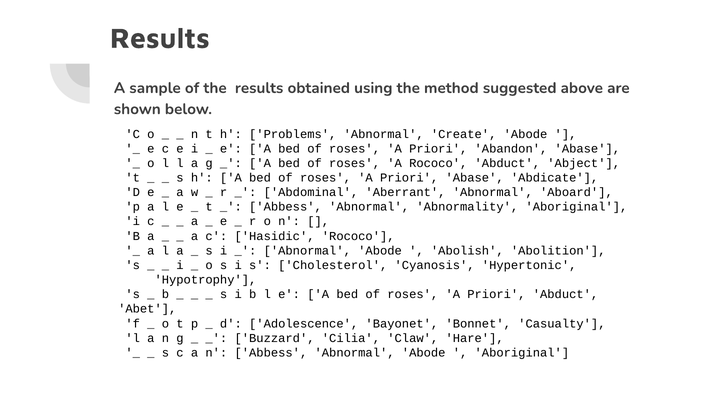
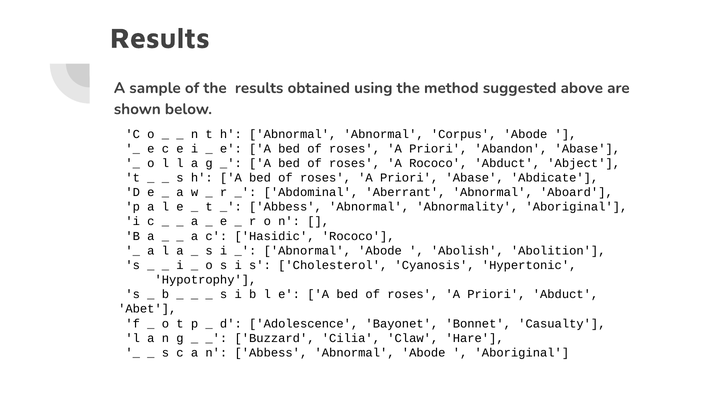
h Problems: Problems -> Abnormal (293, 134)
Create: Create -> Corpus (464, 134)
